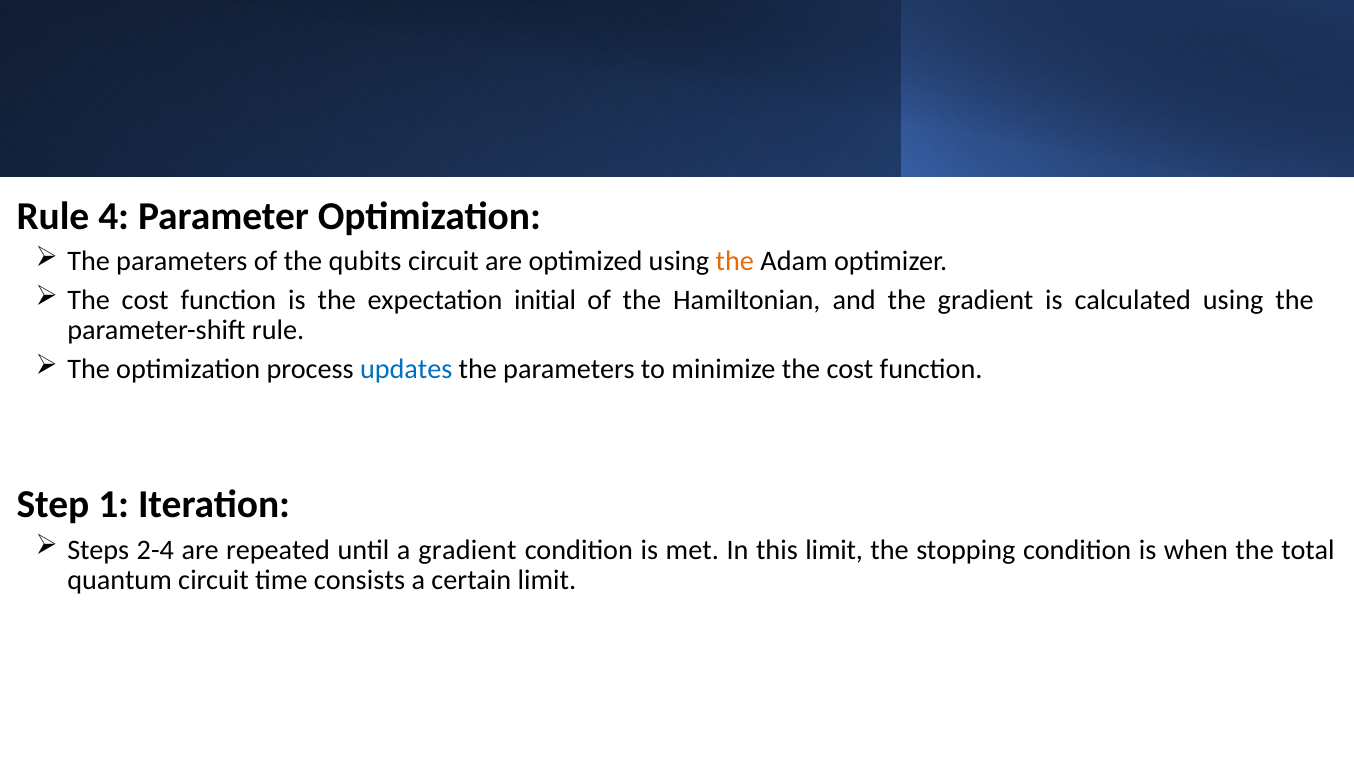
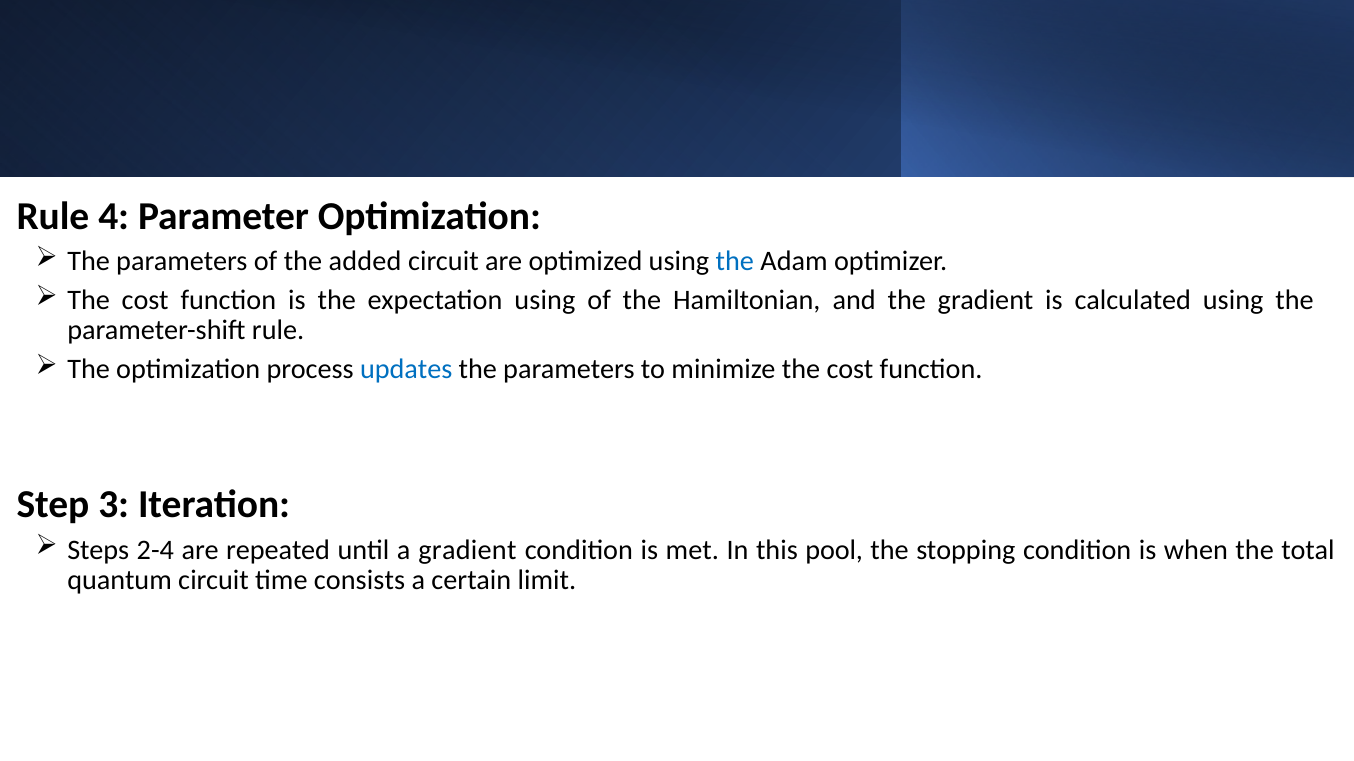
qubits: qubits -> added (365, 261)
the colour: orange -> blue (735, 261)
expectation initial: initial -> using (545, 300)
1: 1 -> 3 (114, 505)
this limit: limit -> pool (834, 550)
